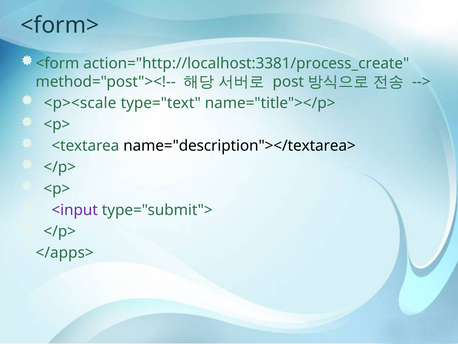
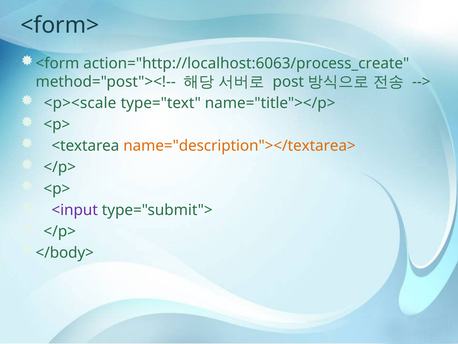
action="http://localhost:3381/process_create: action="http://localhost:3381/process_create -> action="http://localhost:6063/process_create (246, 63)
name="description"></textarea> colour: black -> orange (239, 146)
</apps>: </apps> -> </body> (65, 252)
